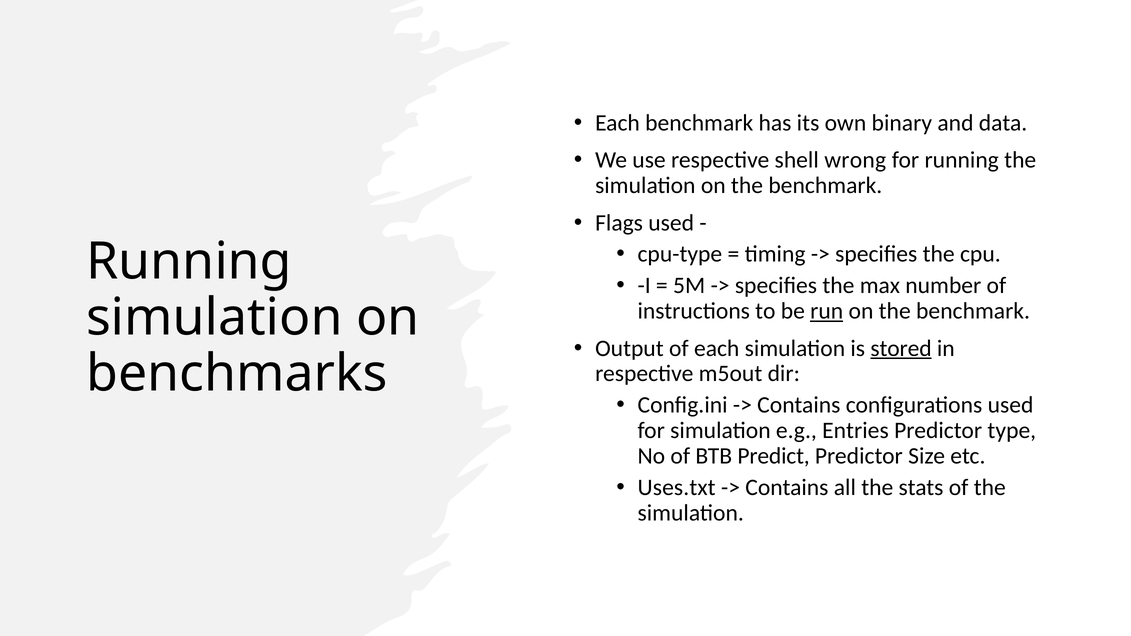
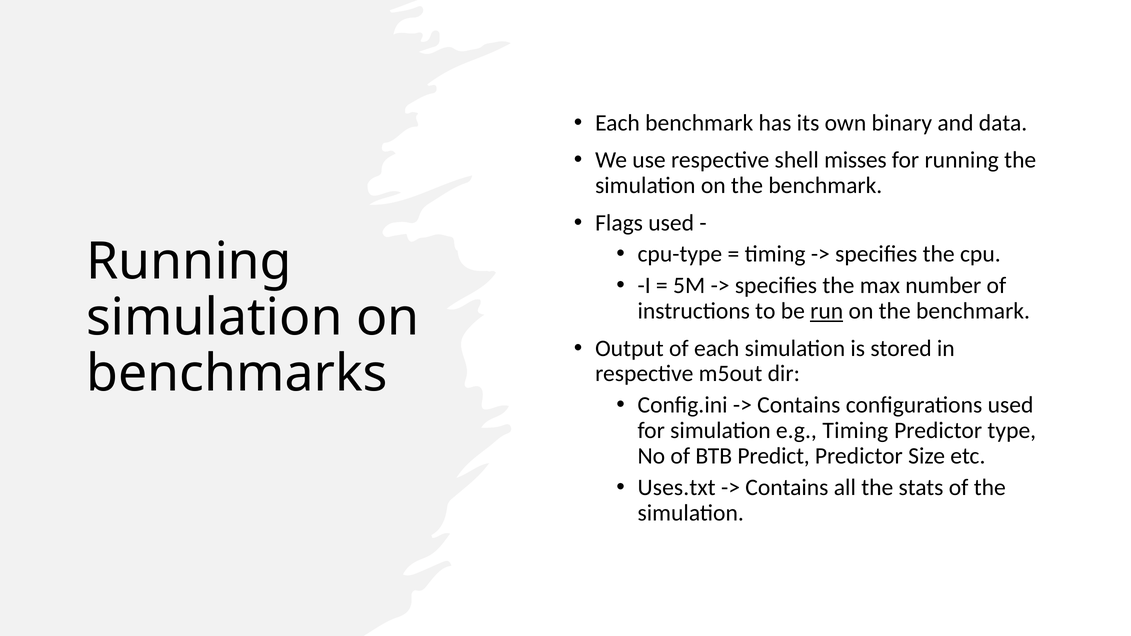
wrong: wrong -> misses (855, 160)
stored underline: present -> none (901, 348)
e.g Entries: Entries -> Timing (855, 431)
